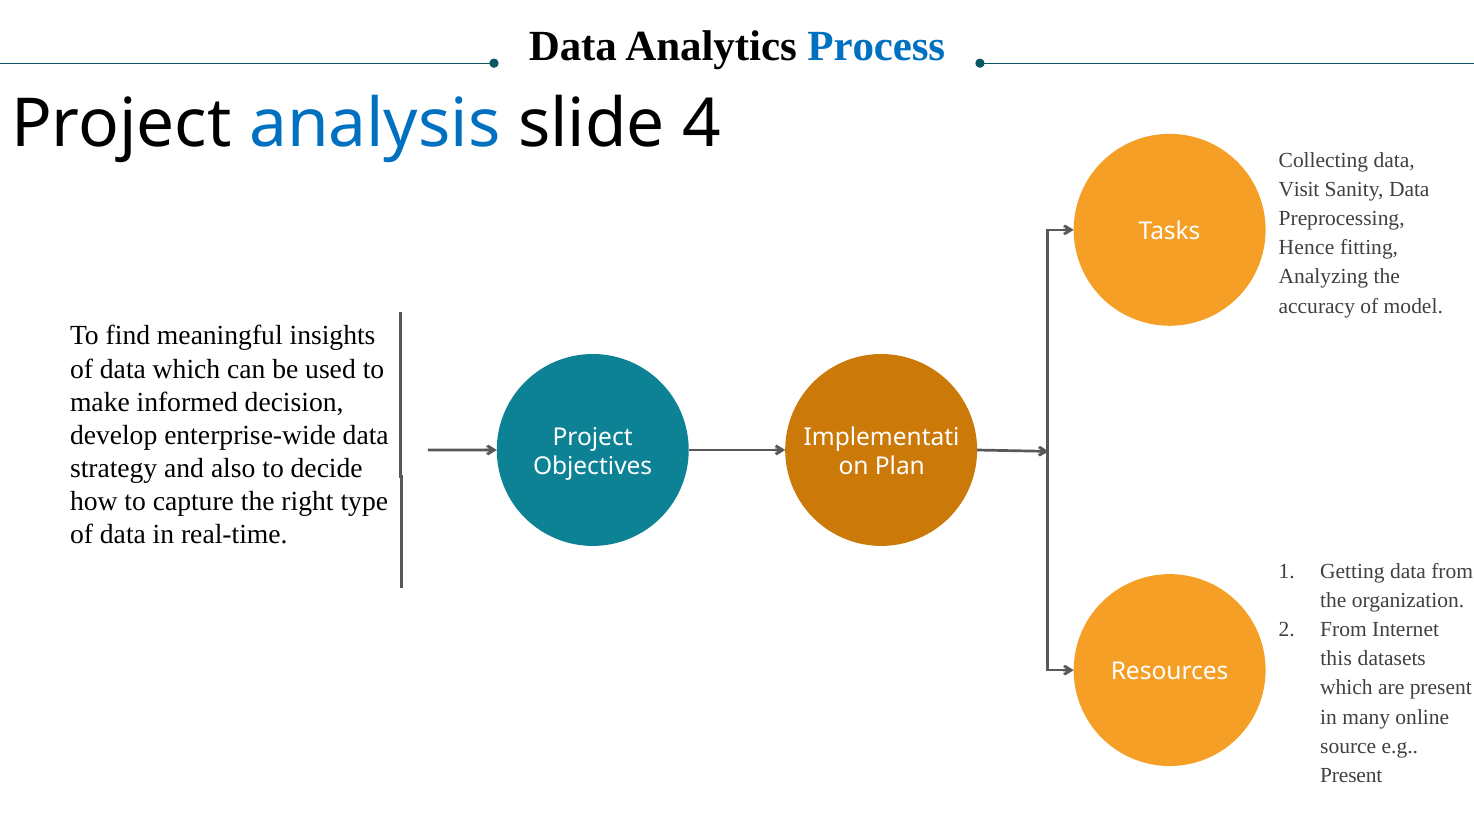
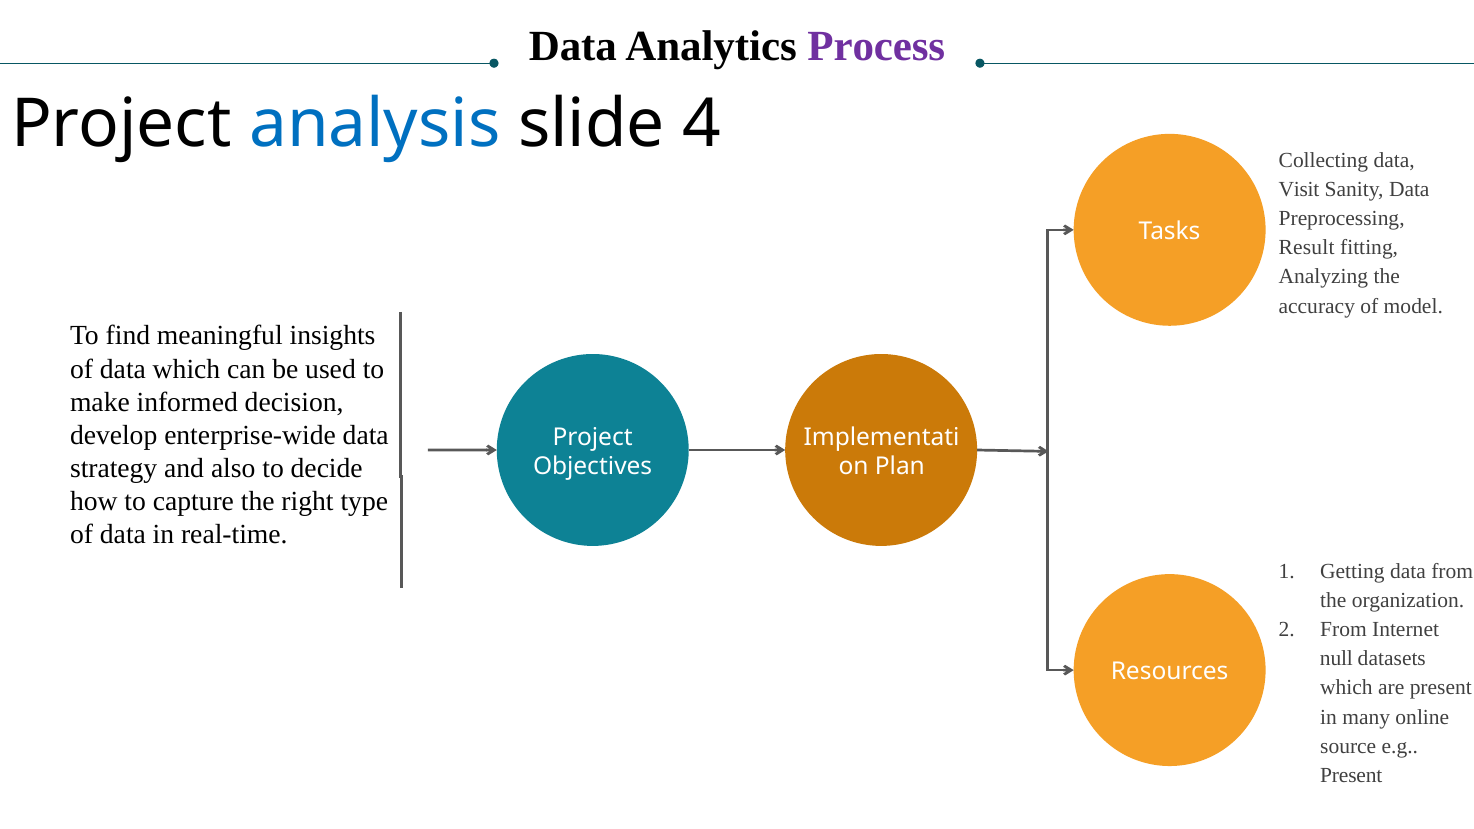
Process colour: blue -> purple (876, 46)
Hence: Hence -> Result (1307, 248)
this: this -> null (1336, 659)
